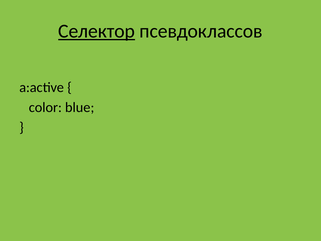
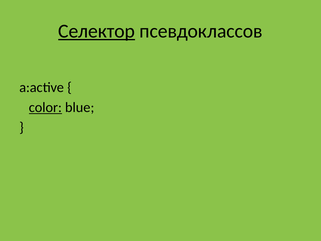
color underline: none -> present (45, 107)
